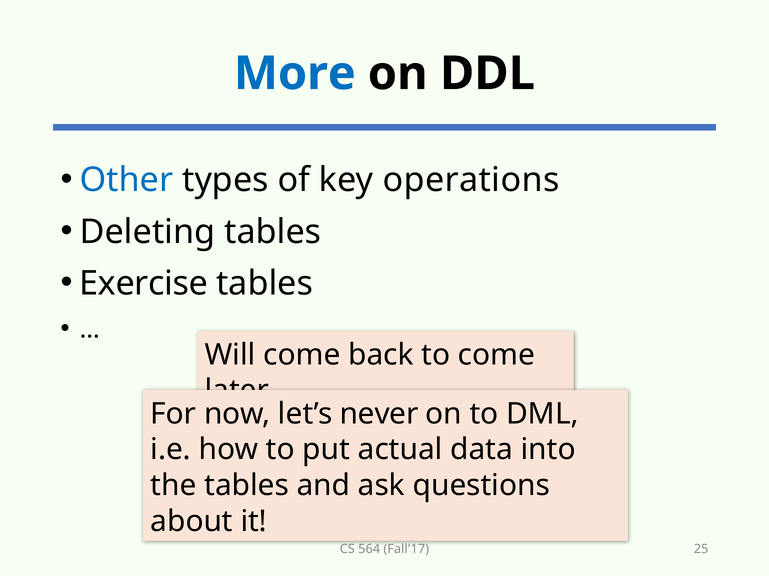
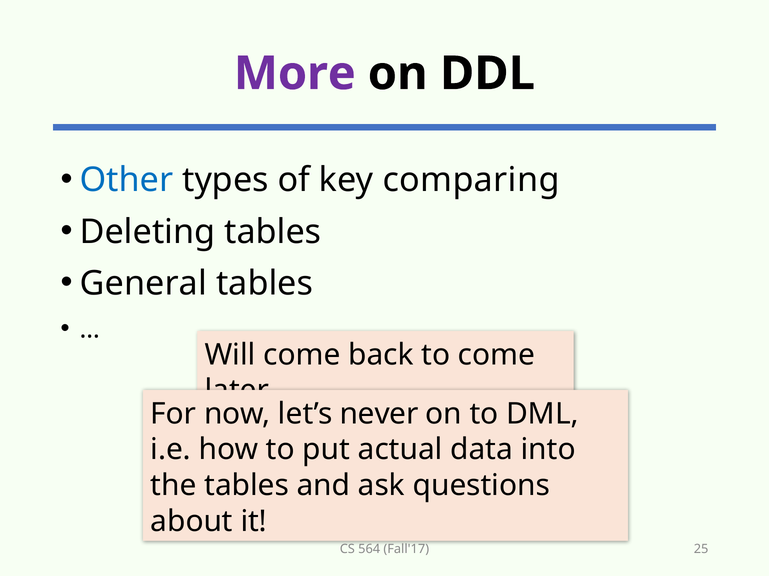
More colour: blue -> purple (295, 74)
operations: operations -> comparing (471, 180)
Exercise: Exercise -> General (143, 284)
